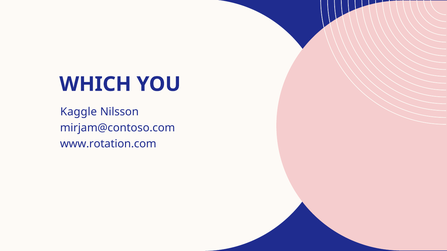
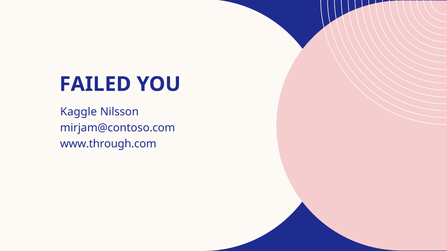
WHICH: WHICH -> FAILED (95, 84)
www.rotation.com: www.rotation.com -> www.through.com (108, 144)
